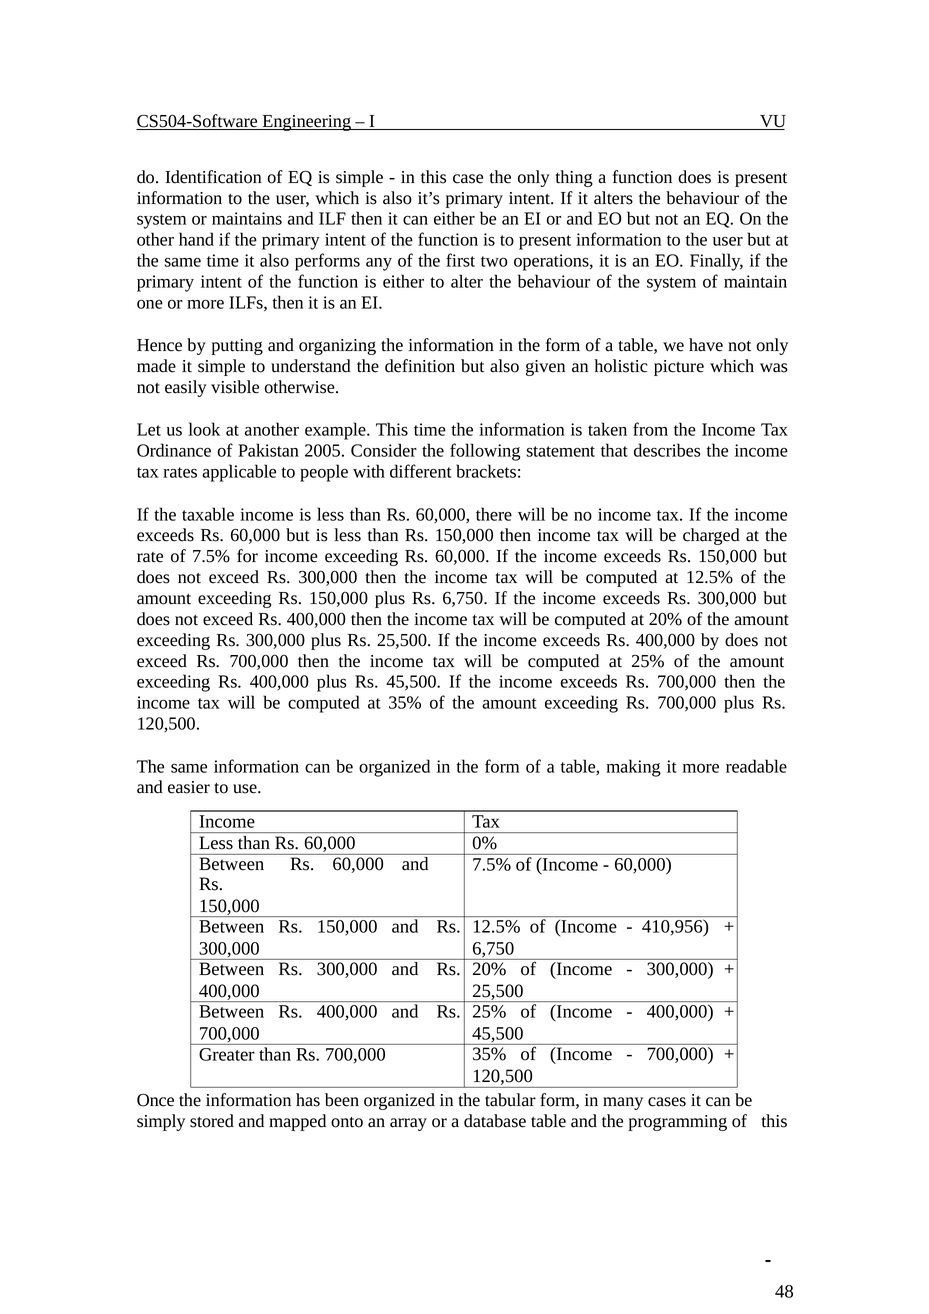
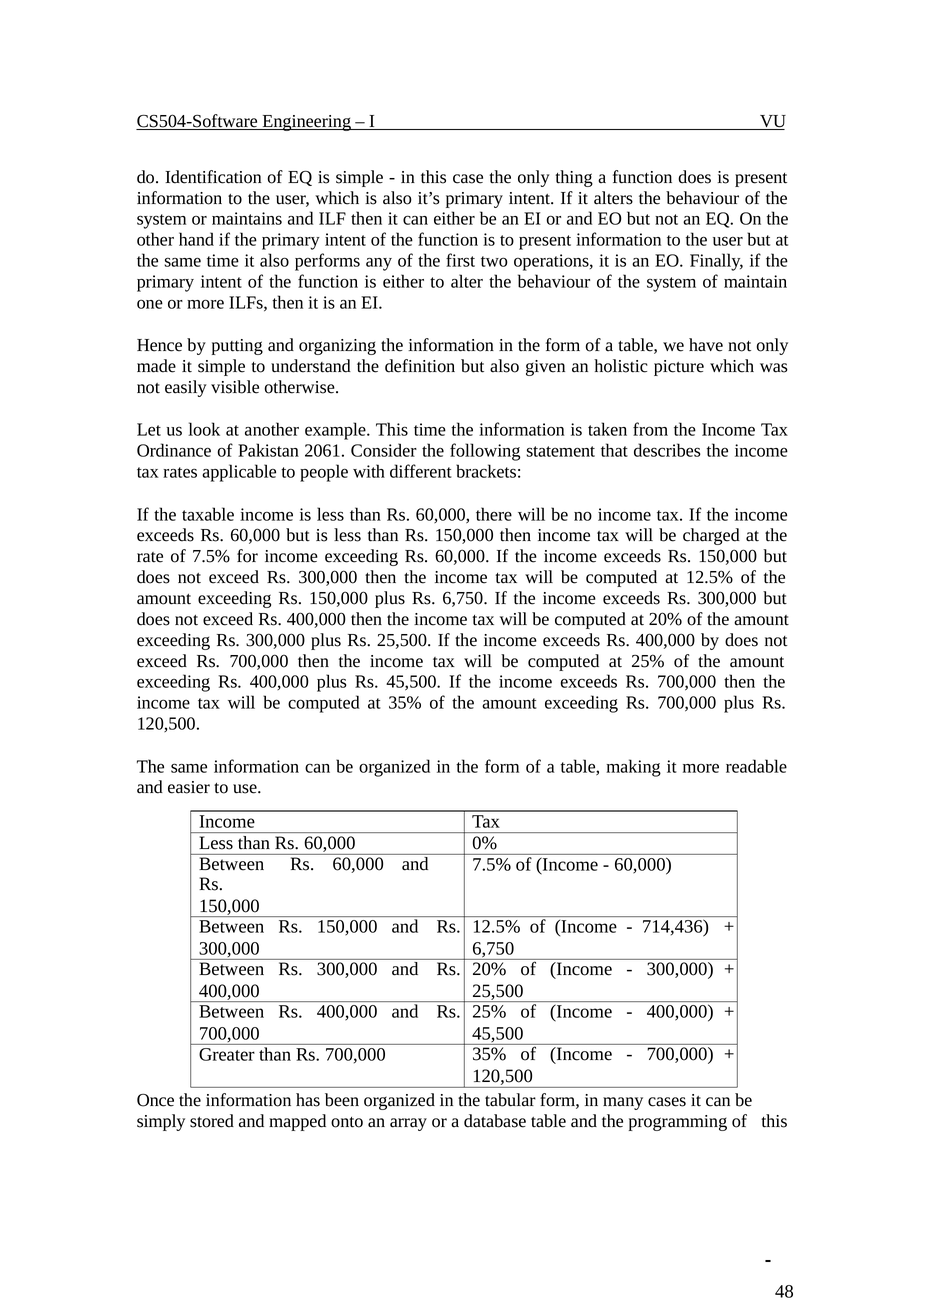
2005: 2005 -> 2061 (325, 451)
410,956: 410,956 -> 714,436 (675, 927)
